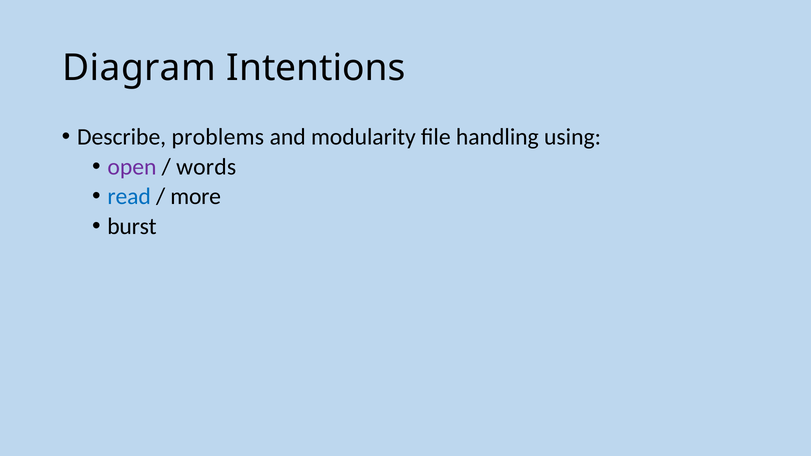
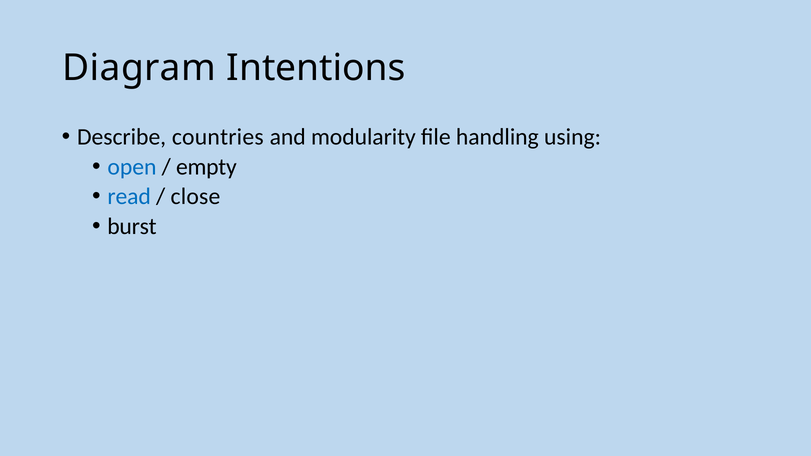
problems: problems -> countries (218, 137)
open colour: purple -> blue (132, 167)
words: words -> empty (206, 167)
more: more -> close (195, 197)
